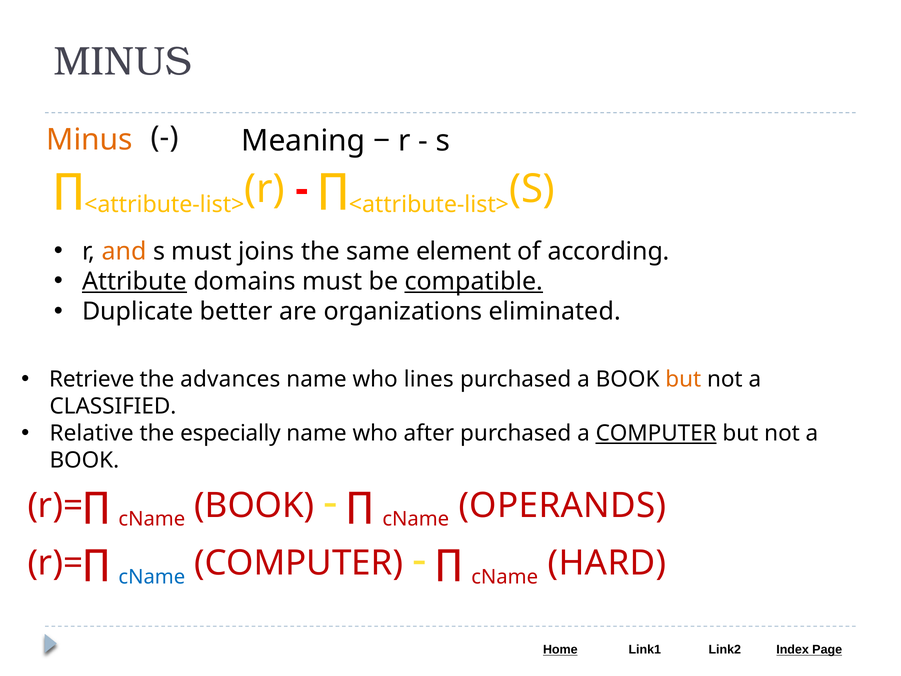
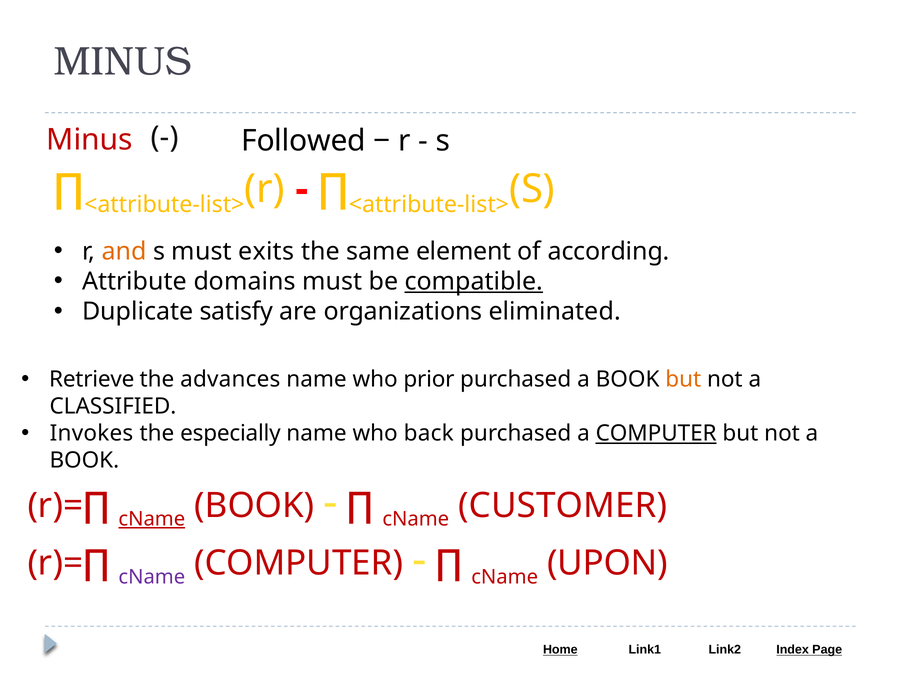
Minus colour: orange -> red (90, 140)
Meaning: Meaning -> Followed (303, 141)
joins: joins -> exits (266, 252)
Attribute underline: present -> none (135, 282)
better: better -> satisfy (236, 312)
lines: lines -> prior (429, 379)
Relative: Relative -> Invokes (91, 433)
after: after -> back (429, 433)
cName underline: none -> present (152, 519)
OPERANDS: OPERANDS -> CUSTOMER (563, 505)
cName colour: blue -> purple (152, 577)
HARD: HARD -> UPON (607, 563)
